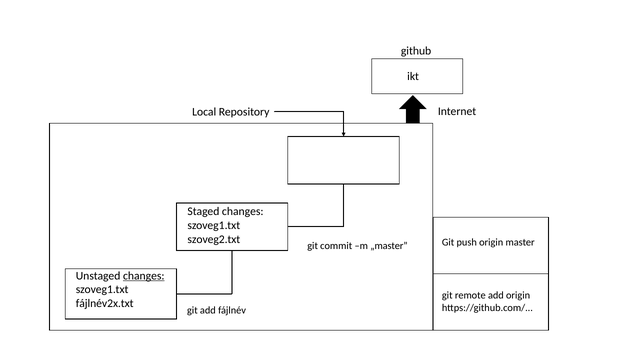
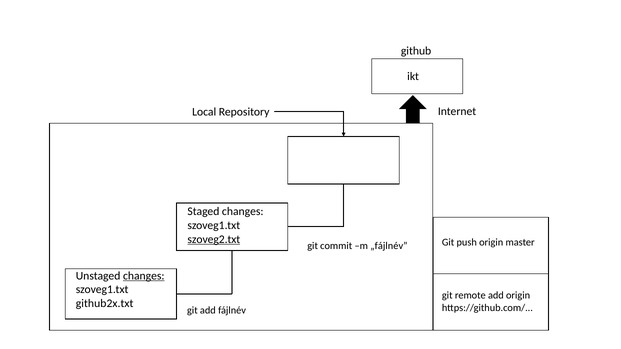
szoveg2.txt underline: none -> present (214, 239)
„master: „master -> „fájlnév (389, 246)
fájlnév2x.txt: fájlnév2x.txt -> github2x.txt (105, 304)
